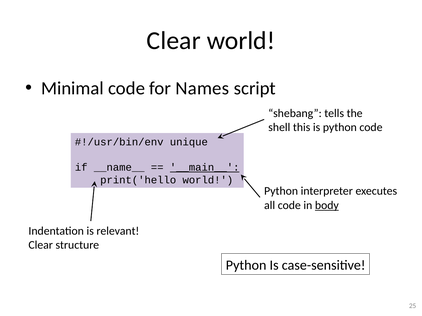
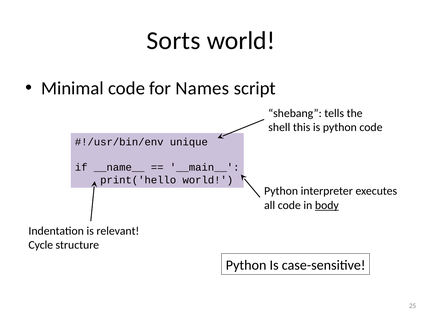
Clear: Clear -> Sorts (174, 41)
__main__ underline: present -> none (205, 168)
Clear: Clear -> Cycle (41, 245)
